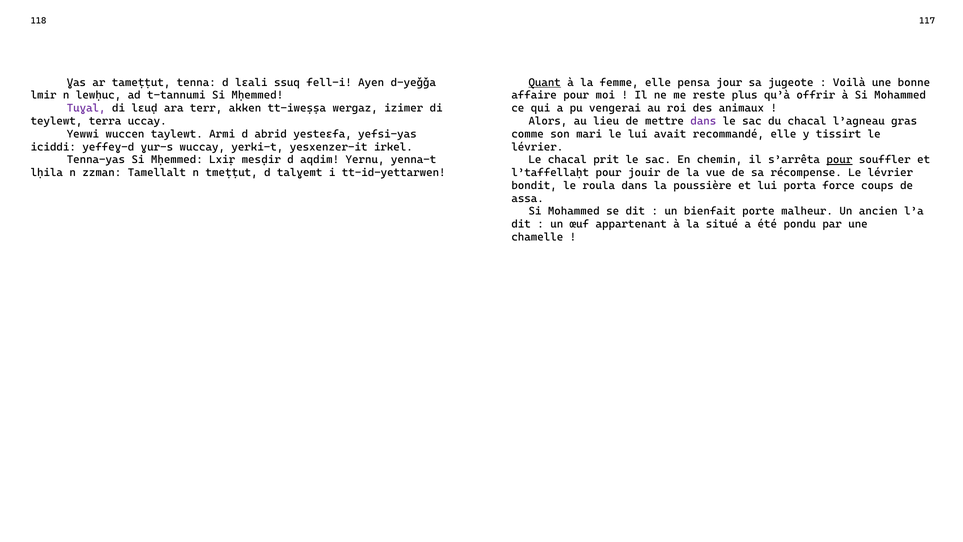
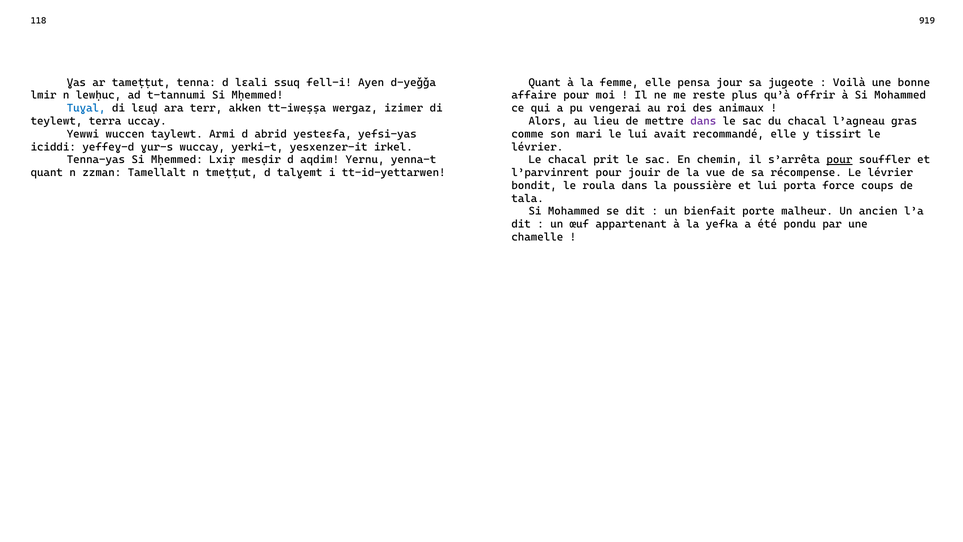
117: 117 -> 919 (927, 21)
Quant underline: present -> none (545, 82)
Tuɣal colour: purple -> blue (86, 108)
lḥila: lḥila -> quant (47, 173)
l’taffellaḥt: l’taffellaḥt -> l’parvinrent (550, 173)
assa: assa -> tala (528, 198)
situé: situé -> yefka (722, 224)
